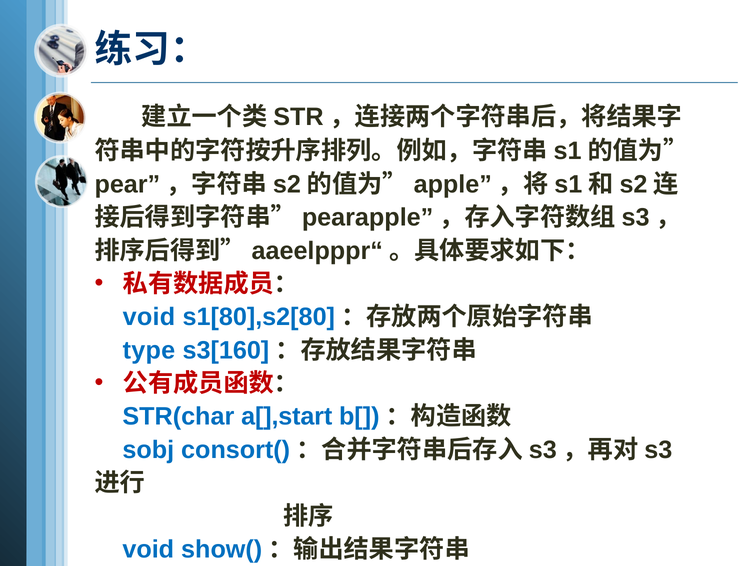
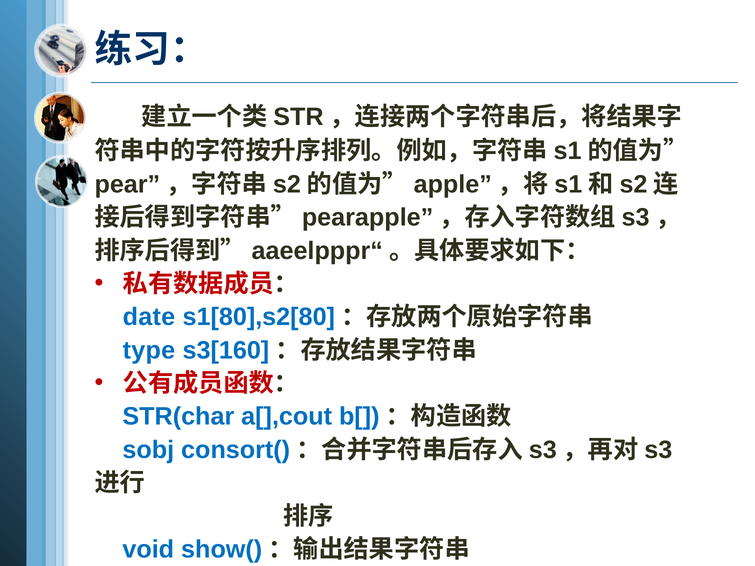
void: void -> date (149, 317)
a[],start: a[],start -> a[],cout (287, 417)
